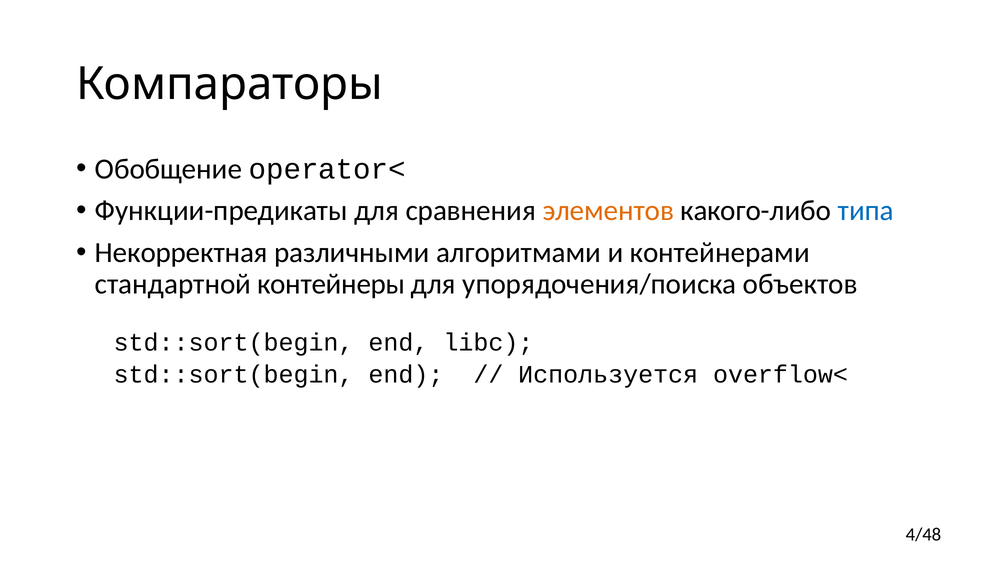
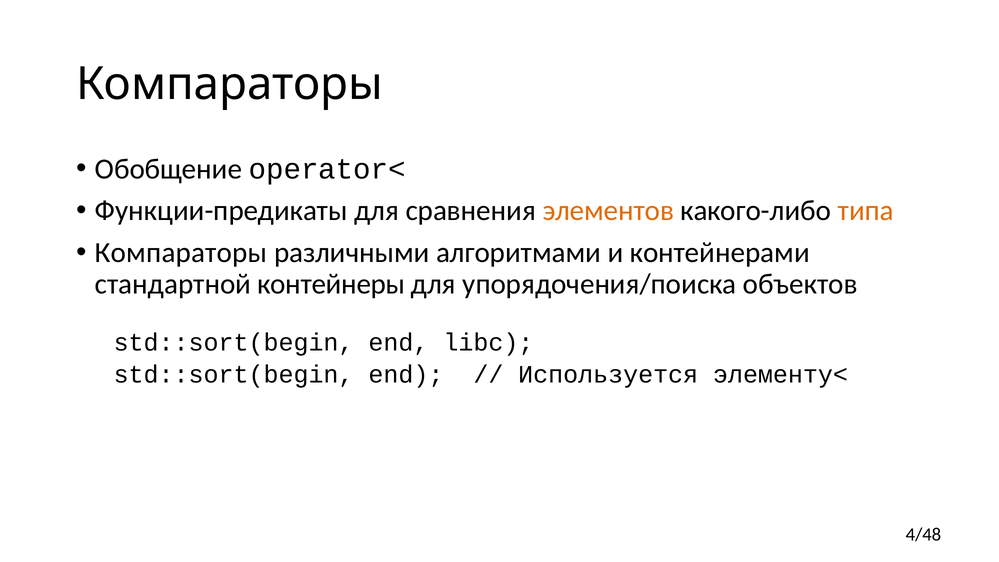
типа colour: blue -> orange (866, 211)
Некорректная: Некорректная -> Компараторы (181, 253)
overflow<: overflow< -> элементу< (780, 375)
